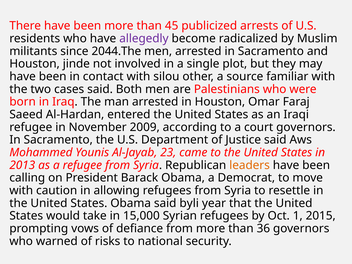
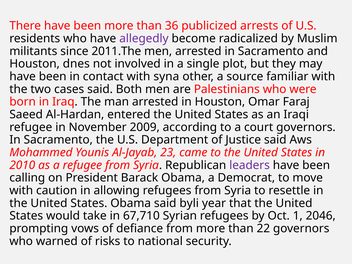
45: 45 -> 36 (172, 26)
2044.The: 2044.The -> 2011.The (116, 51)
jinde: jinde -> dnes (76, 64)
silou: silou -> syna (166, 76)
2013: 2013 -> 2010 (22, 165)
leaders colour: orange -> purple (250, 165)
15,000: 15,000 -> 67,710 (141, 216)
2015: 2015 -> 2046 (321, 216)
36: 36 -> 22 (263, 228)
